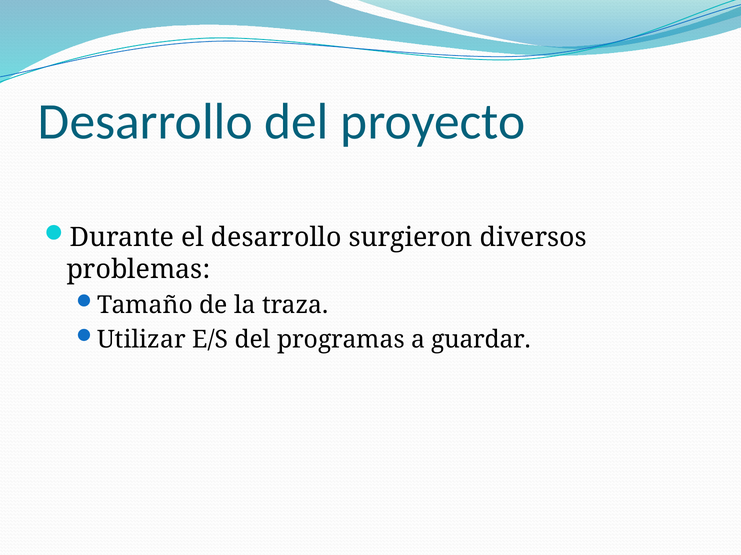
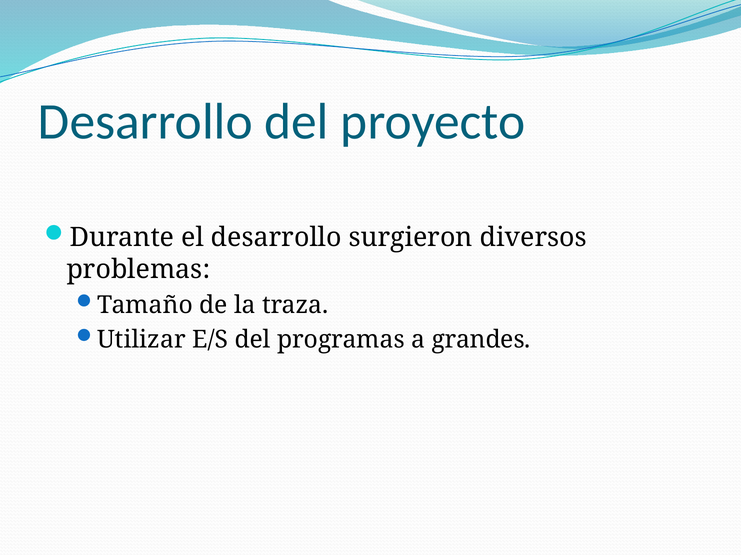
guardar: guardar -> grandes (481, 340)
